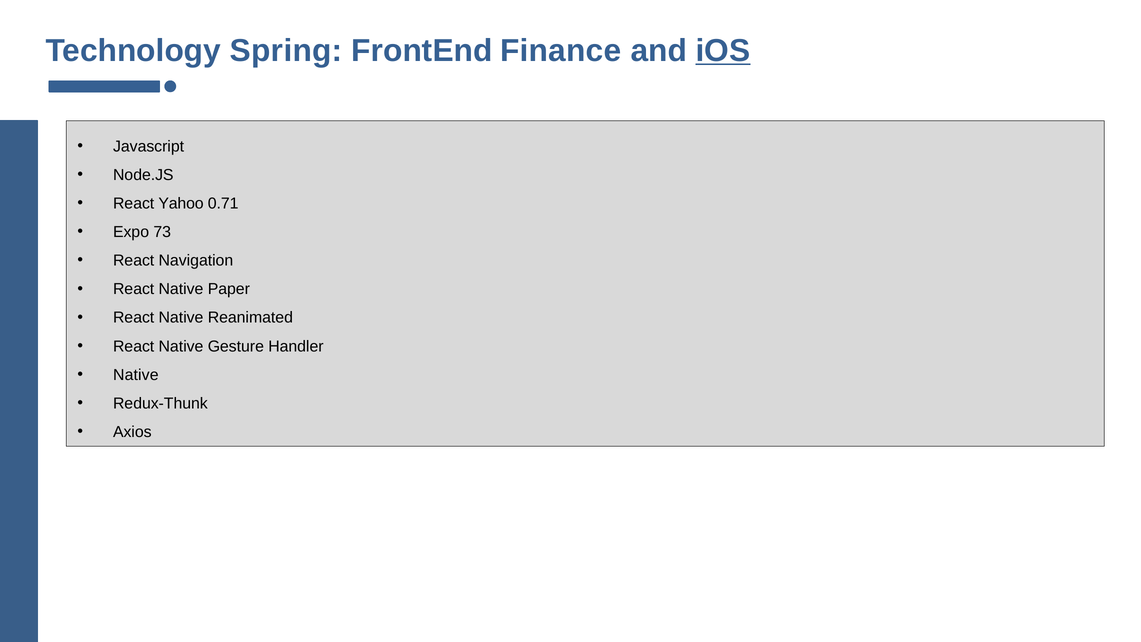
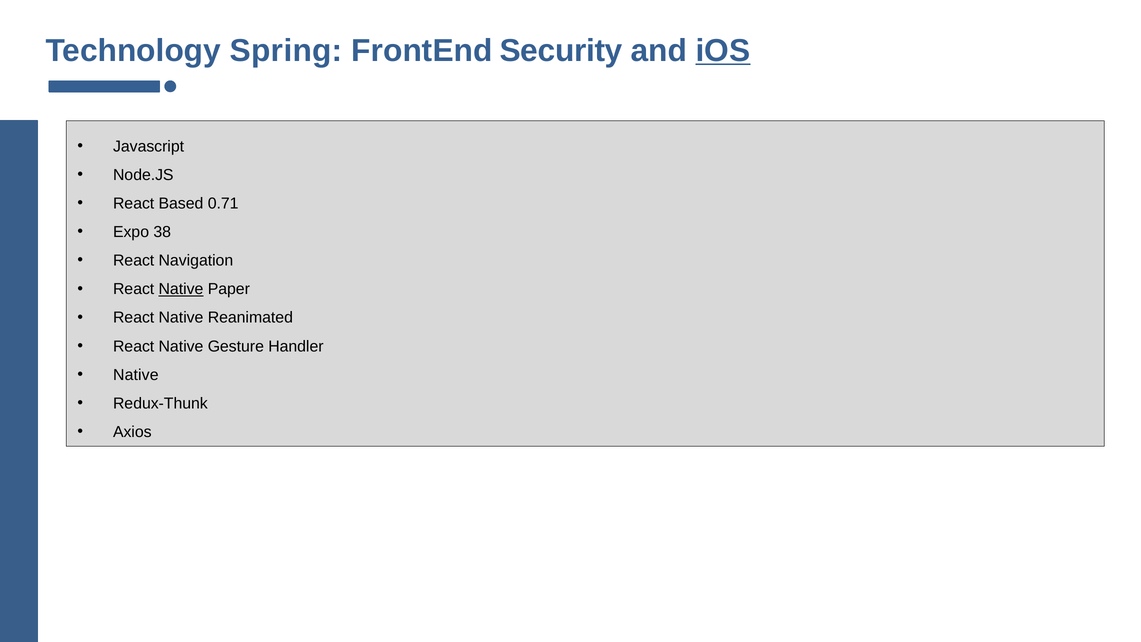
Finance: Finance -> Security (561, 51)
Yahoo: Yahoo -> Based (181, 203)
73: 73 -> 38 (162, 232)
Native underline: none -> present (181, 289)
